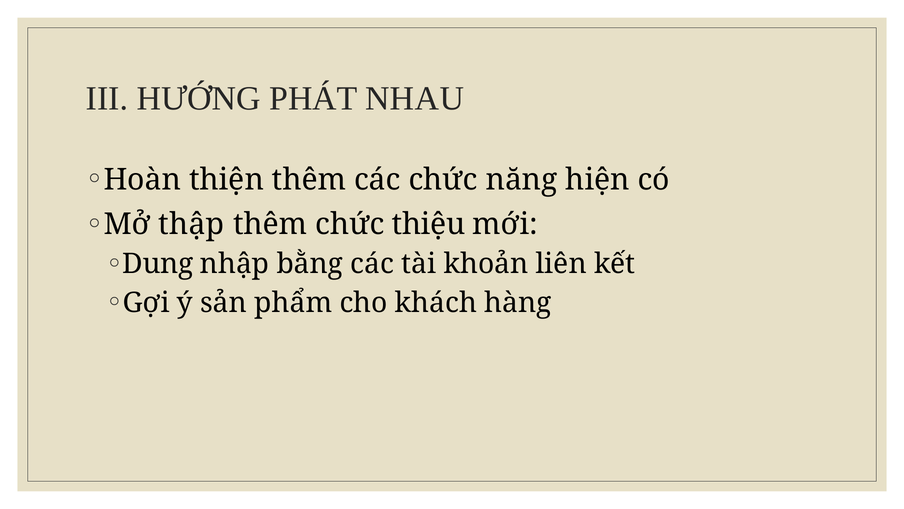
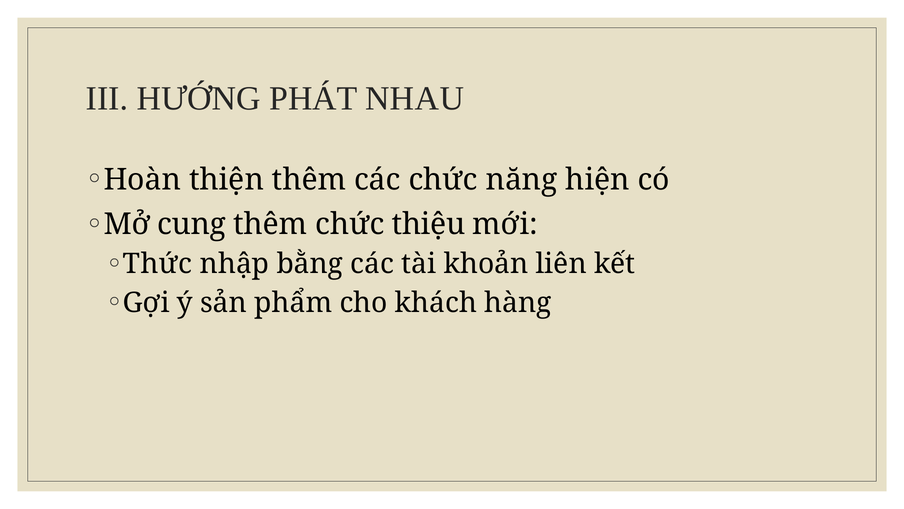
thập: thập -> cung (192, 224)
Dung: Dung -> Thức (158, 264)
